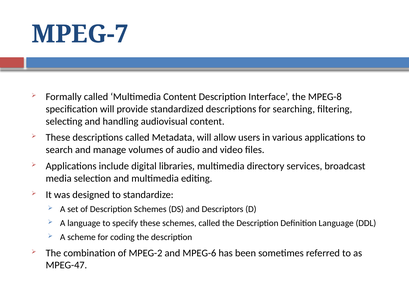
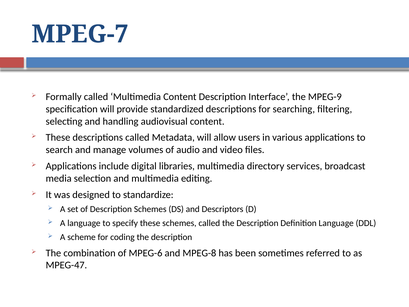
MPEG-8: MPEG-8 -> MPEG-9 (325, 97)
MPEG-2: MPEG-2 -> MPEG-6 (146, 253)
MPEG-6: MPEG-6 -> MPEG-8 (199, 253)
